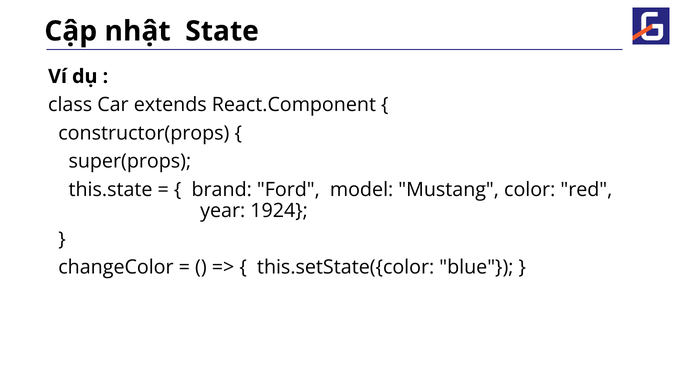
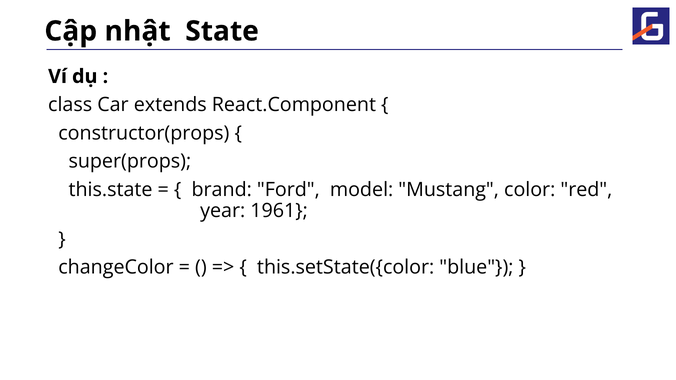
1924: 1924 -> 1961 (279, 211)
